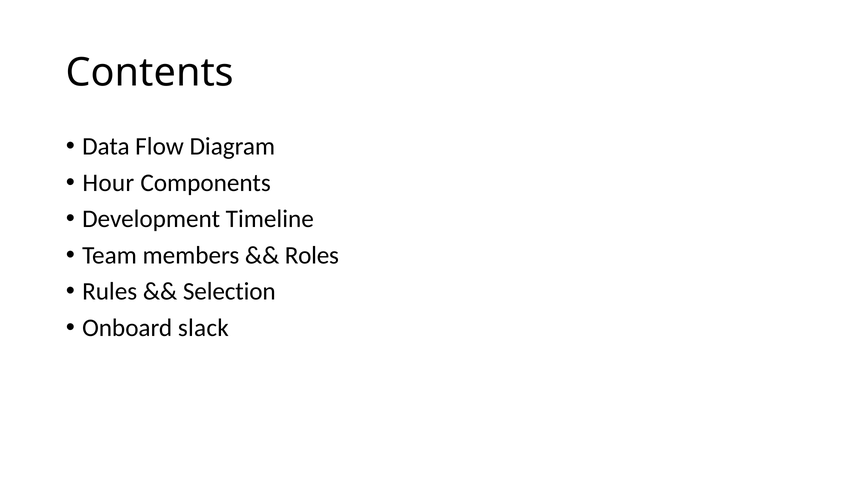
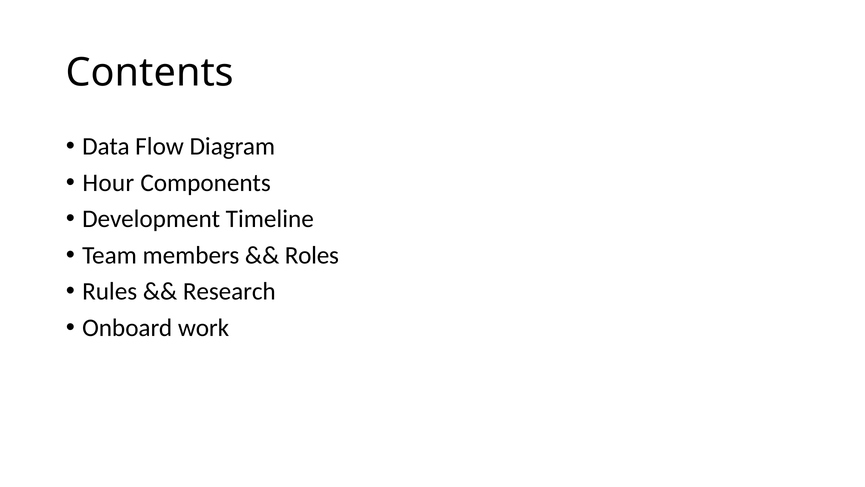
Selection: Selection -> Research (229, 291)
slack: slack -> work (204, 328)
